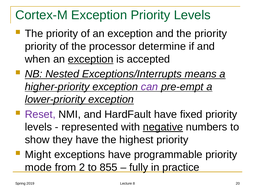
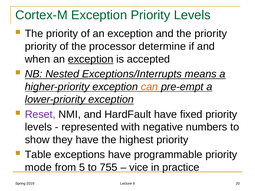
can colour: purple -> orange (149, 87)
negative underline: present -> none (163, 127)
Might: Might -> Table (38, 155)
2: 2 -> 5 (82, 168)
855: 855 -> 755 (109, 168)
fully: fully -> vice (139, 168)
